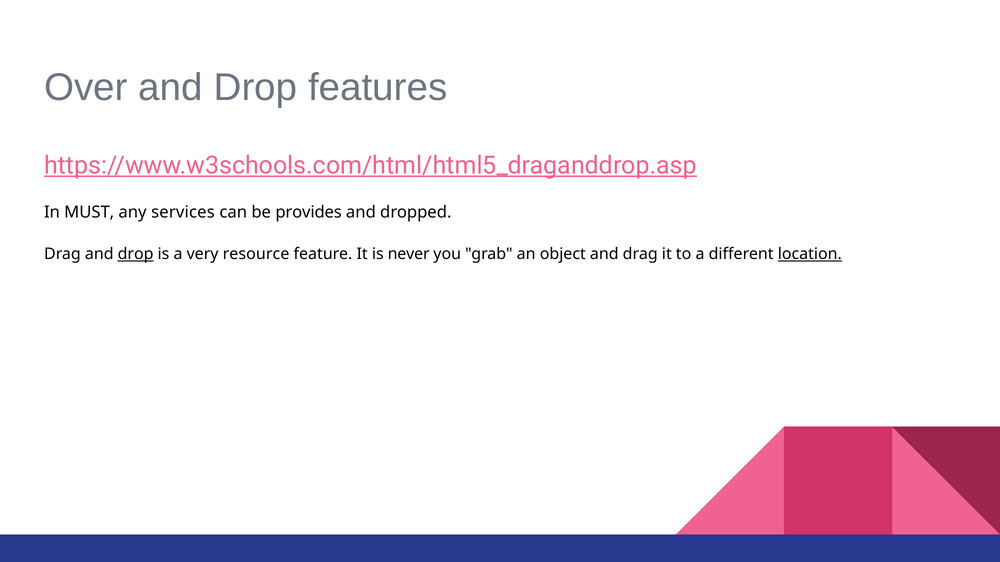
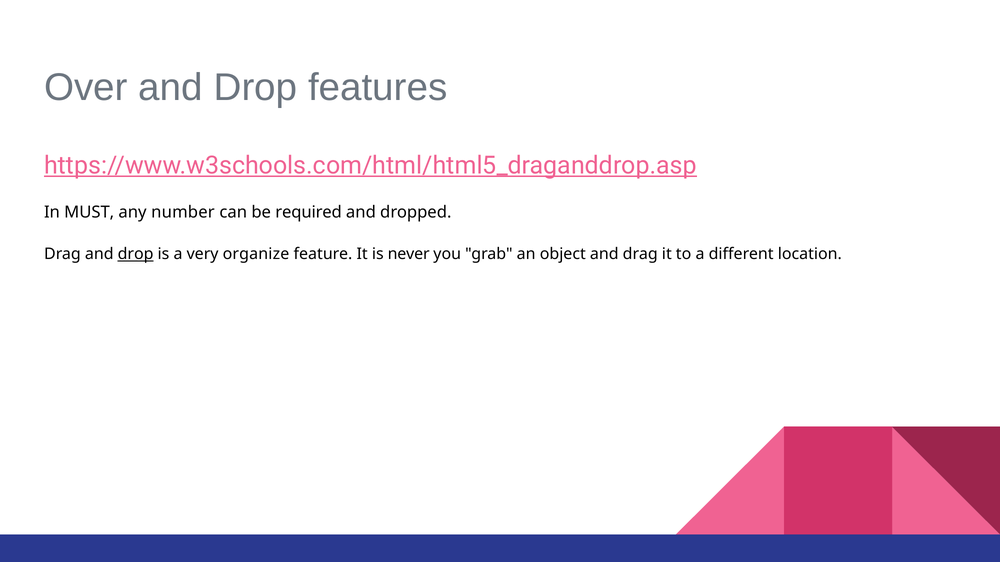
services: services -> number (183, 213)
provides: provides -> required (309, 213)
resource: resource -> organize (256, 254)
location underline: present -> none (810, 254)
